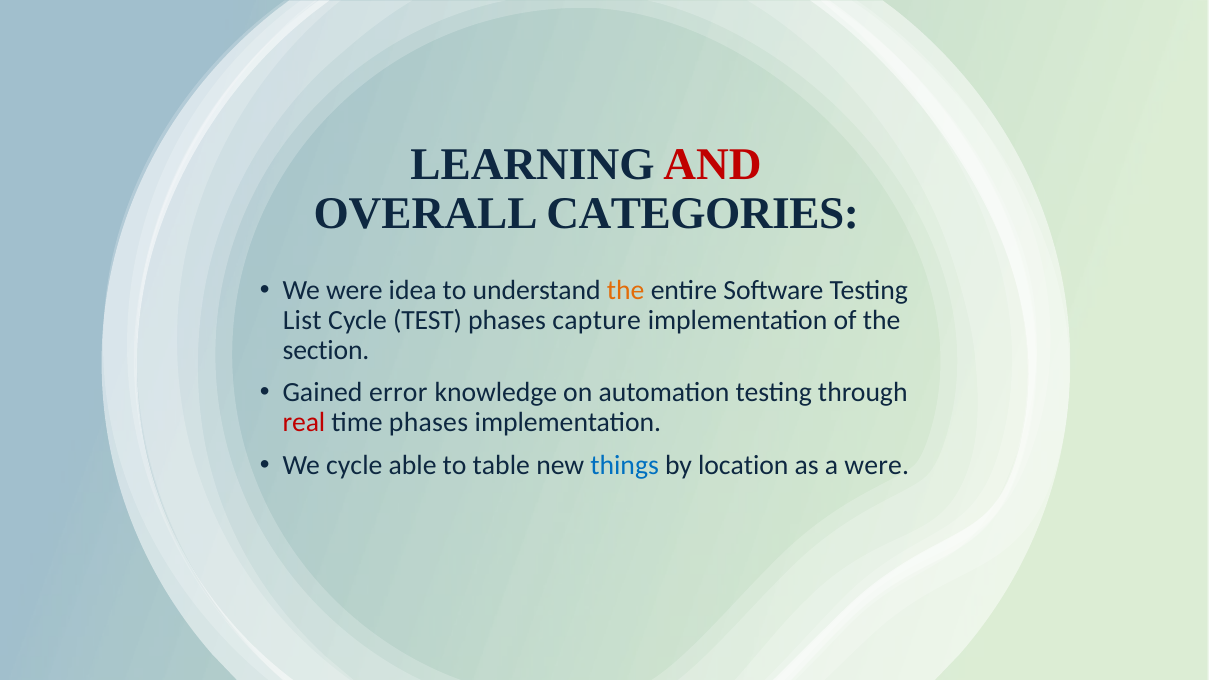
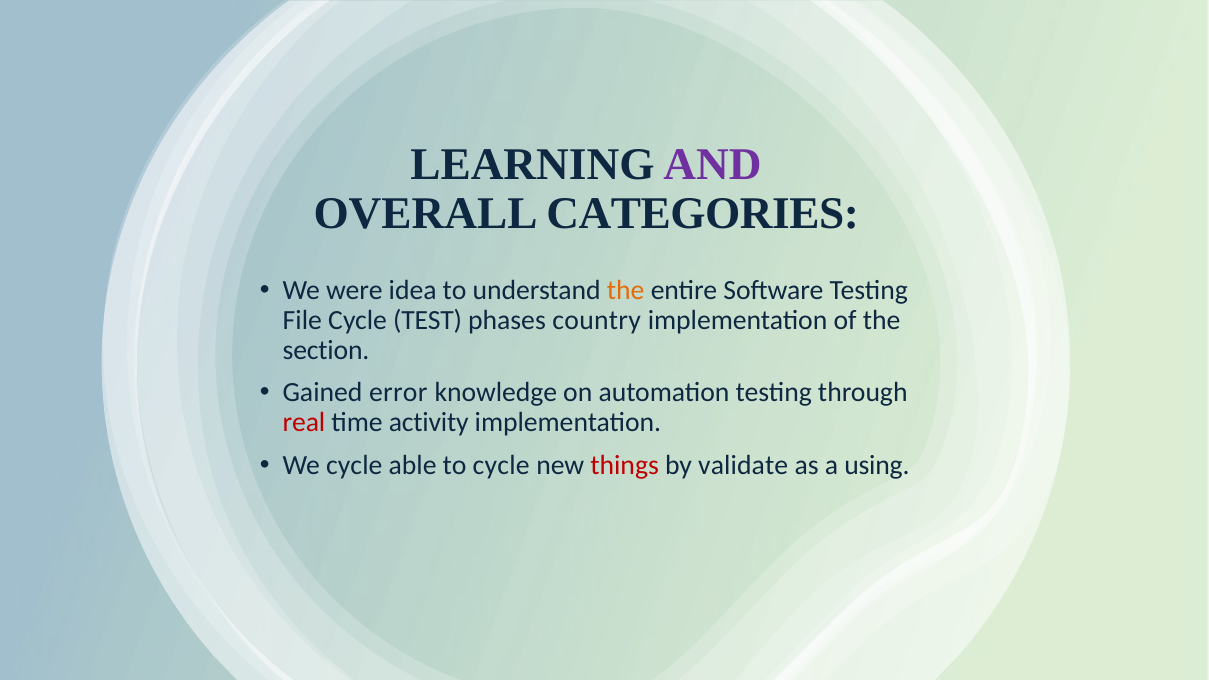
AND colour: red -> purple (712, 165)
List: List -> File (302, 320)
capture: capture -> country (597, 320)
time phases: phases -> activity (429, 423)
to table: table -> cycle (501, 465)
things colour: blue -> red (625, 465)
location: location -> validate (743, 465)
a were: were -> using (877, 465)
